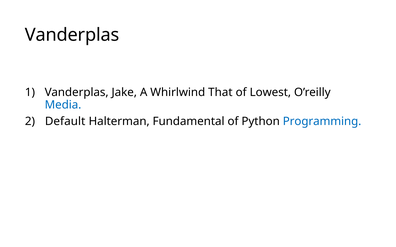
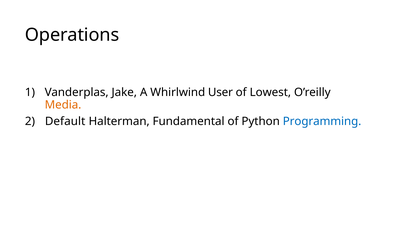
Vanderplas: Vanderplas -> Operations (72, 35)
That: That -> User (220, 93)
Media colour: blue -> orange (63, 105)
